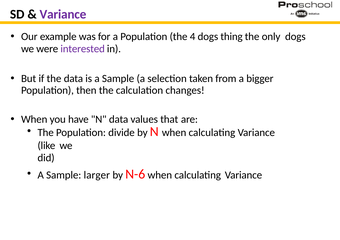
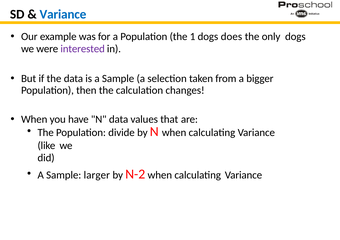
Variance colour: purple -> blue (63, 14)
4: 4 -> 1 (193, 37)
thing: thing -> does (231, 37)
N-6: N-6 -> N-2 (135, 174)
